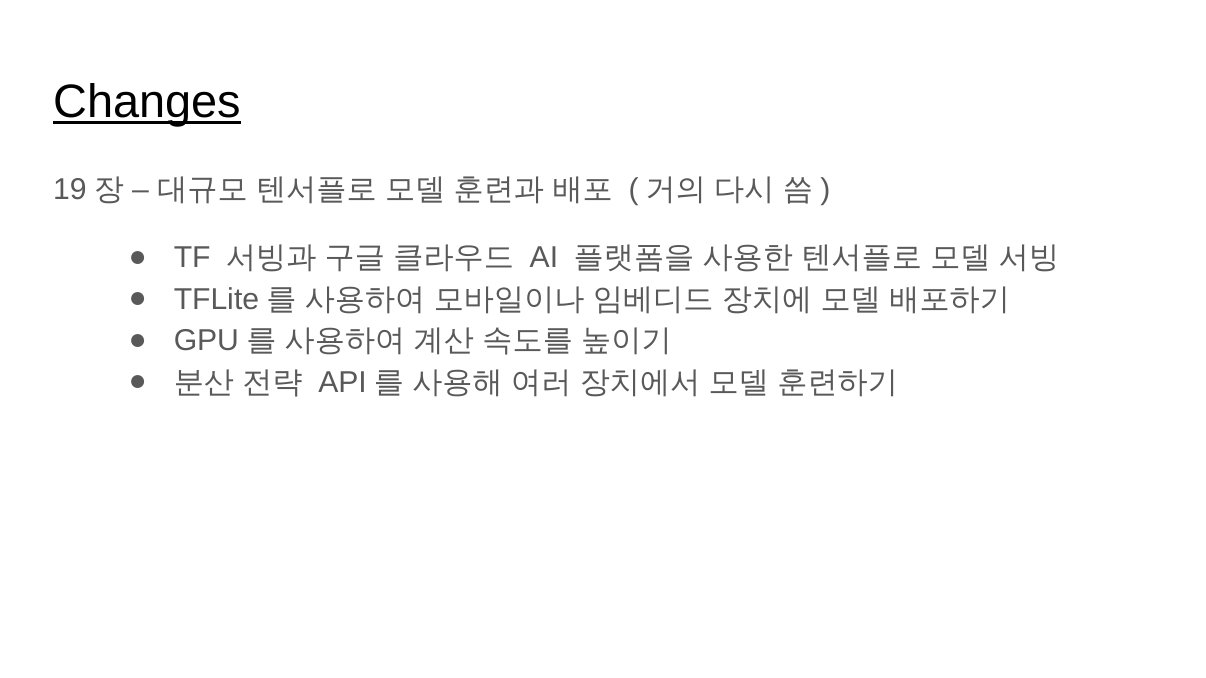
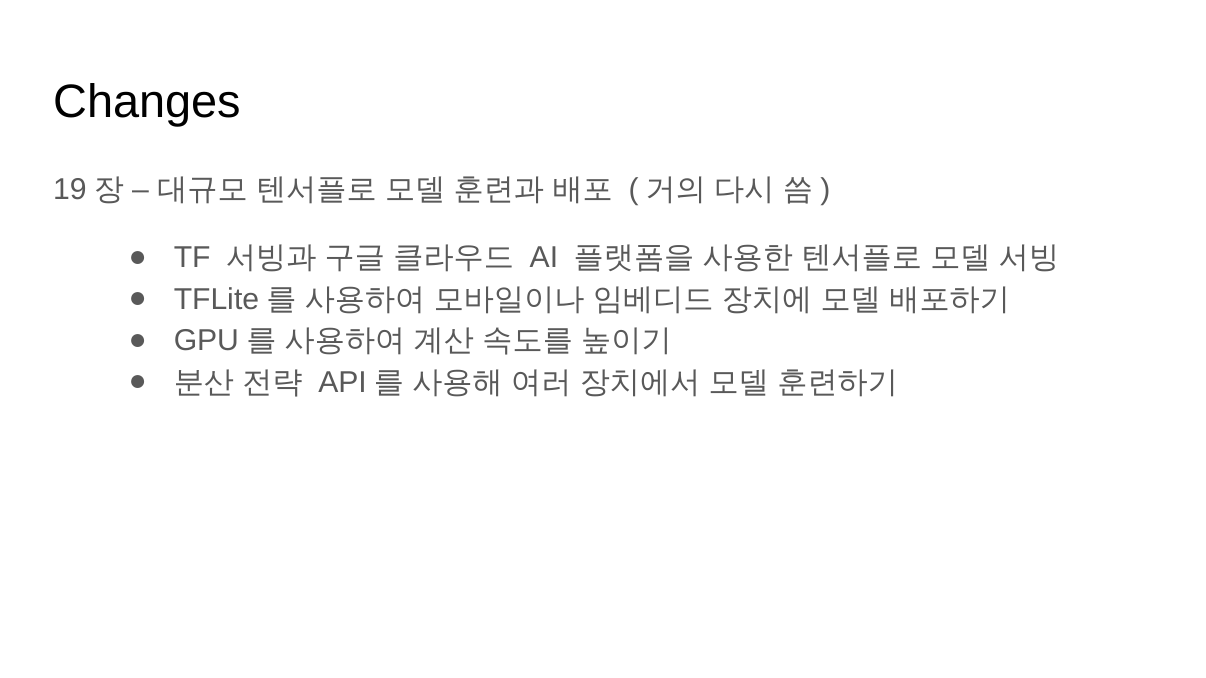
Changes underline: present -> none (147, 102)
